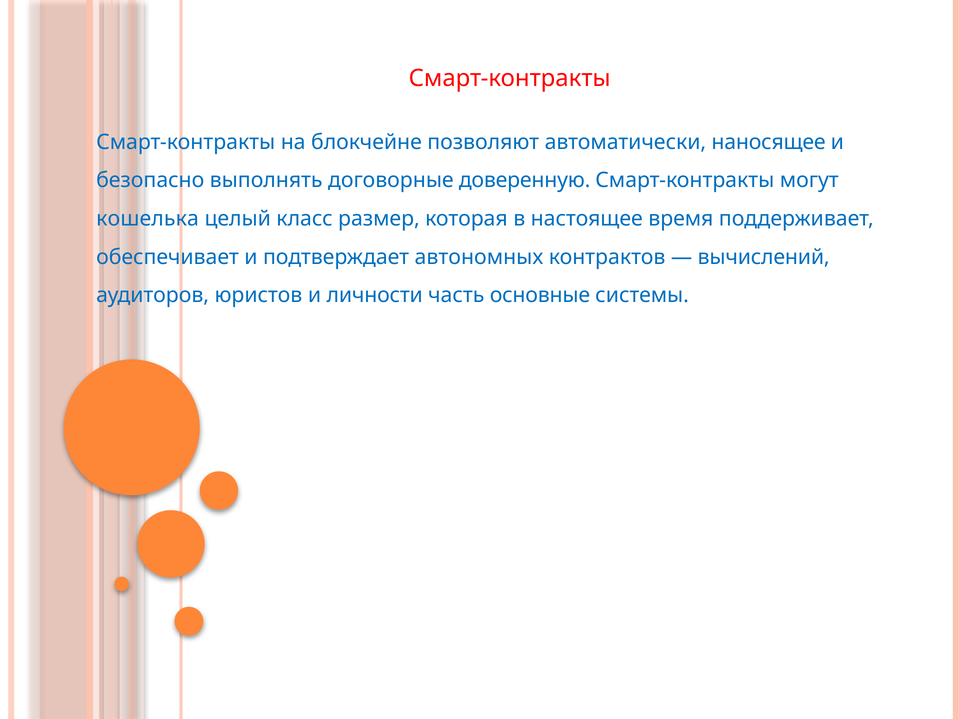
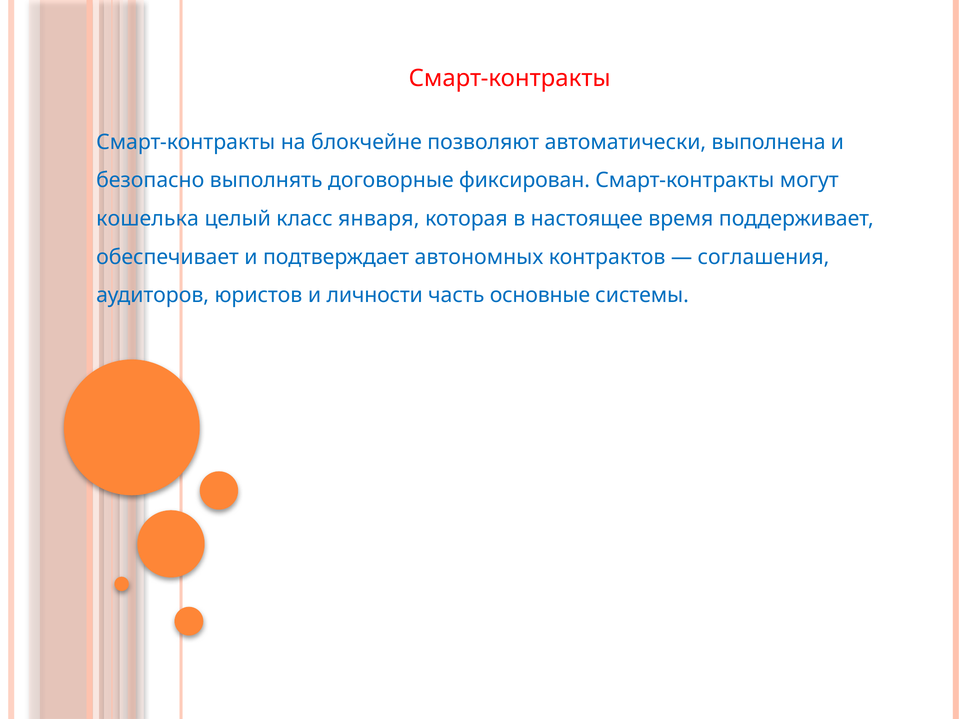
наносящее: наносящее -> выполнена (769, 142)
доверенную: доверенную -> фиксирован (525, 180)
размер: размер -> января (379, 219)
вычислений: вычислений -> соглашения (764, 257)
